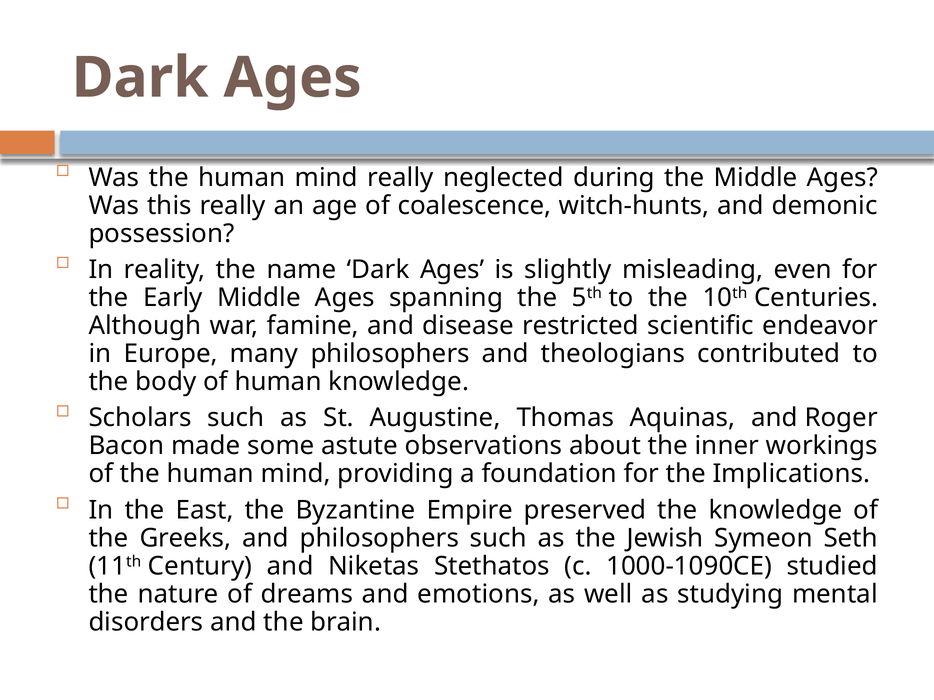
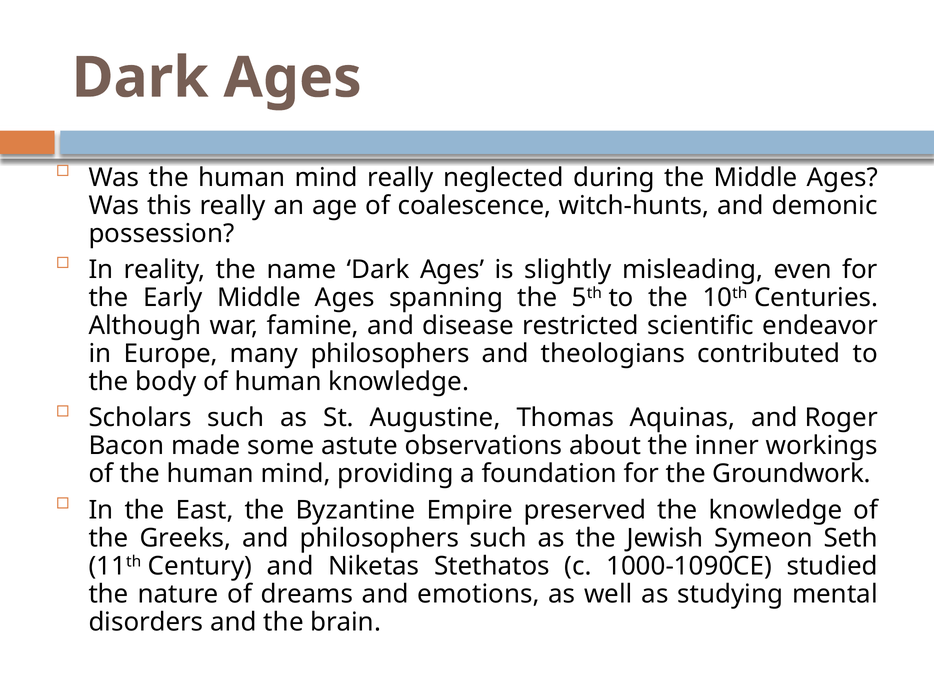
Implications: Implications -> Groundwork (792, 474)
